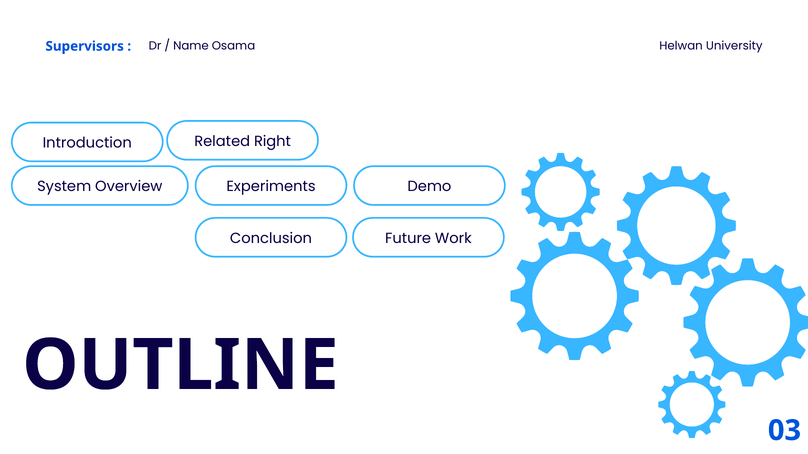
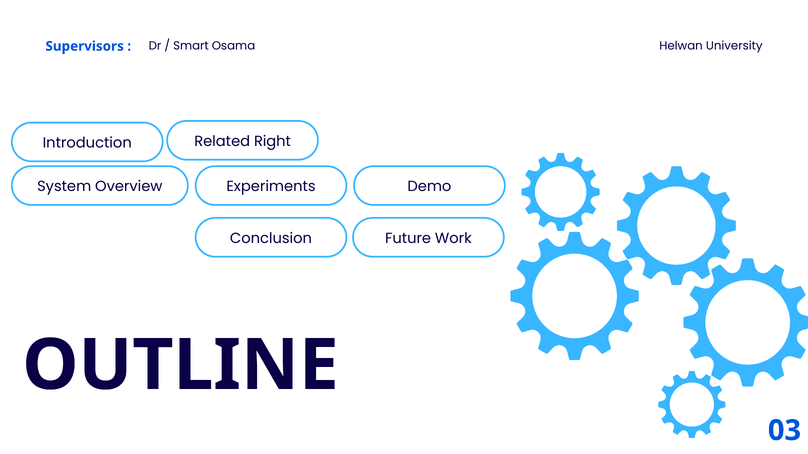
Name: Name -> Smart (191, 46)
